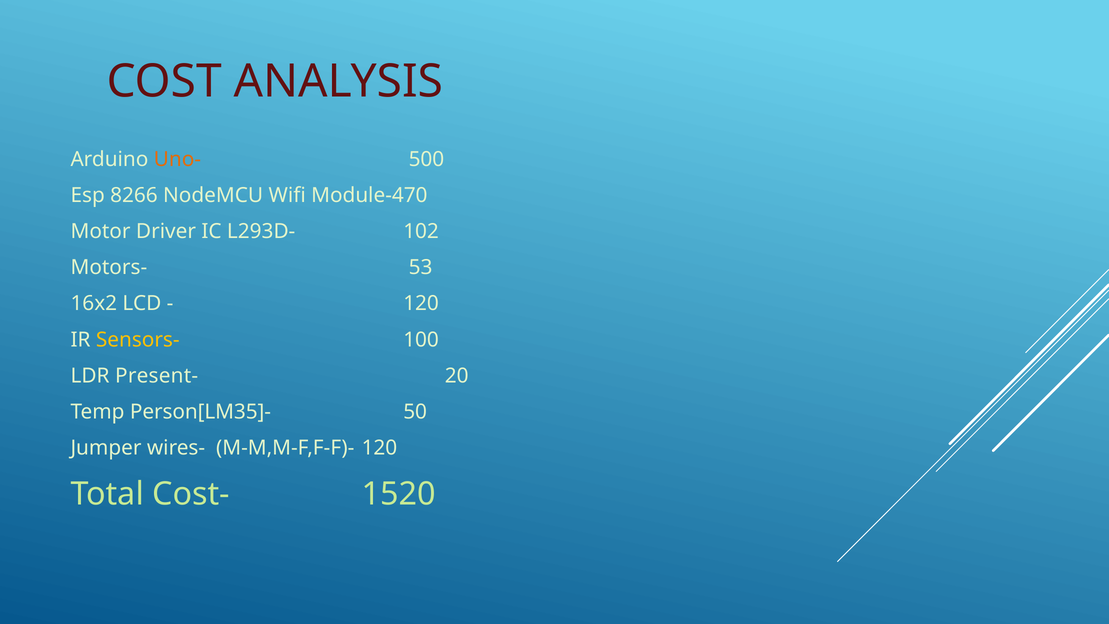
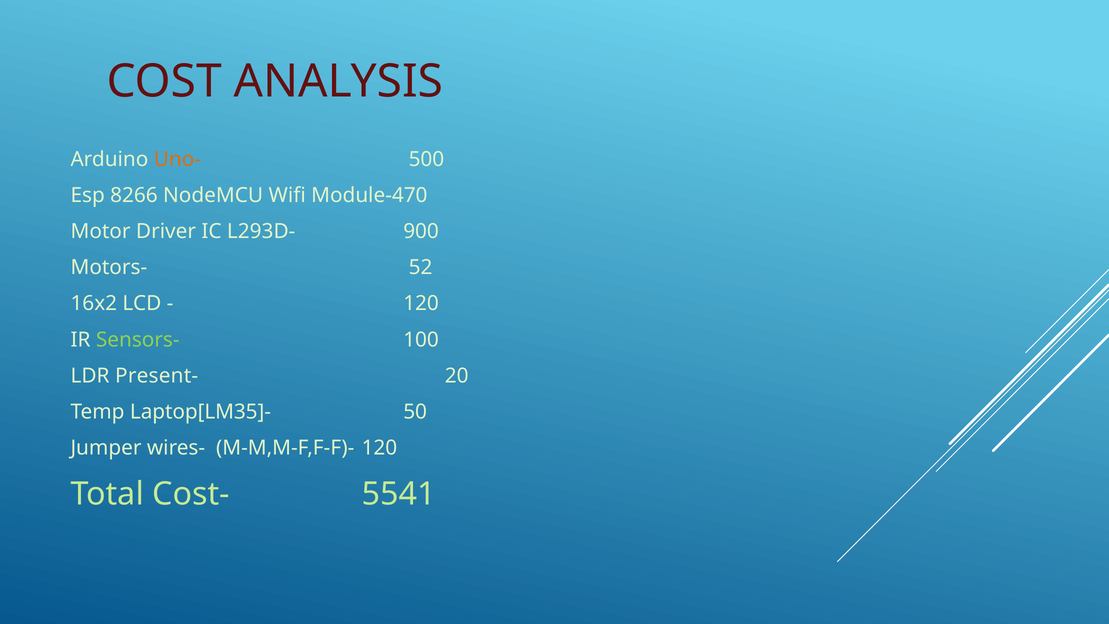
102: 102 -> 900 (421, 231)
53: 53 -> 52 (421, 267)
Sensors- colour: yellow -> light green (138, 340)
Person[LM35]-: Person[LM35]- -> Laptop[LM35]- (200, 412)
1520: 1520 -> 5541 (399, 494)
